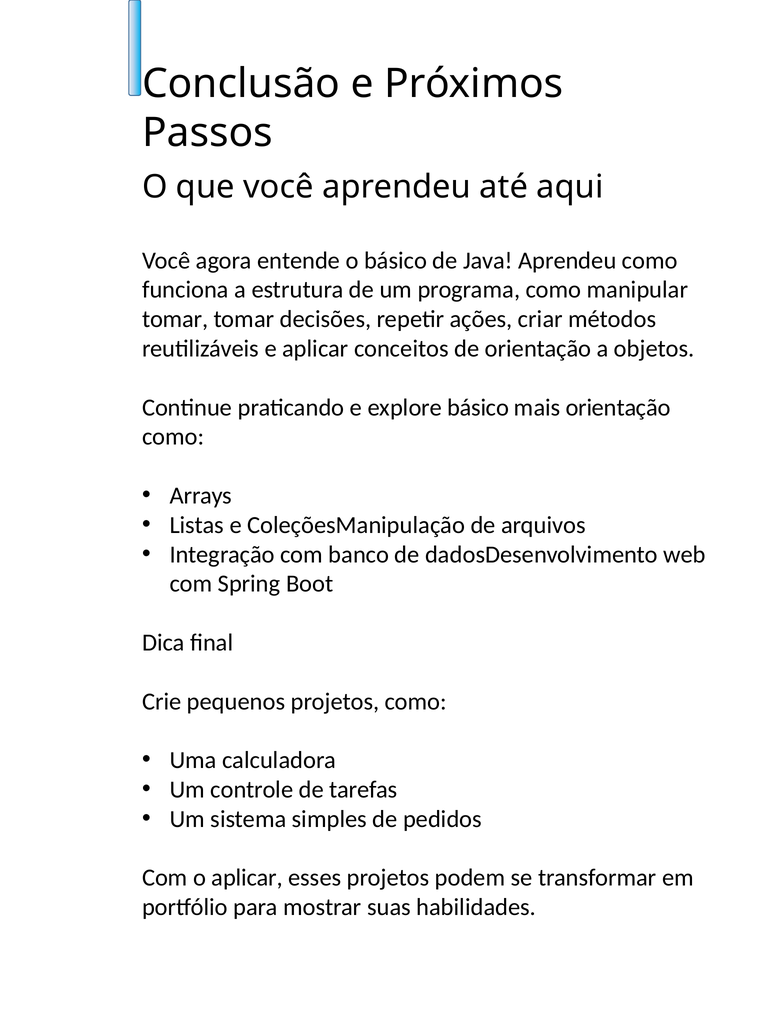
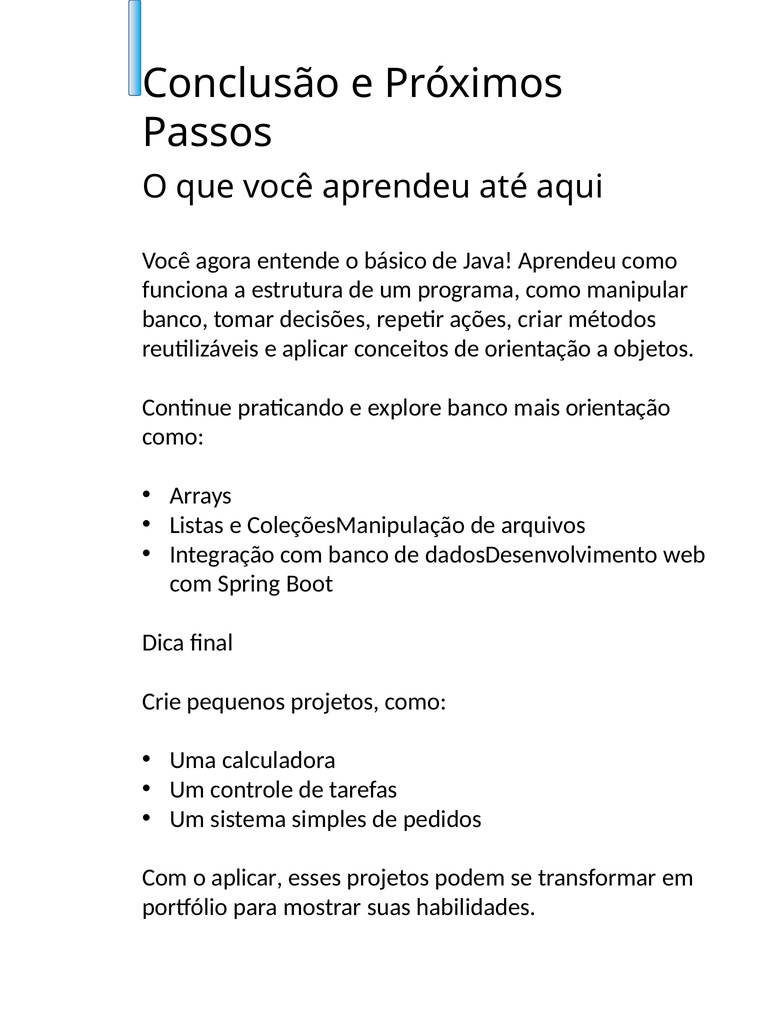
tomar: tomar -> banco (175, 319)
explore básico: básico -> banco (478, 408)
